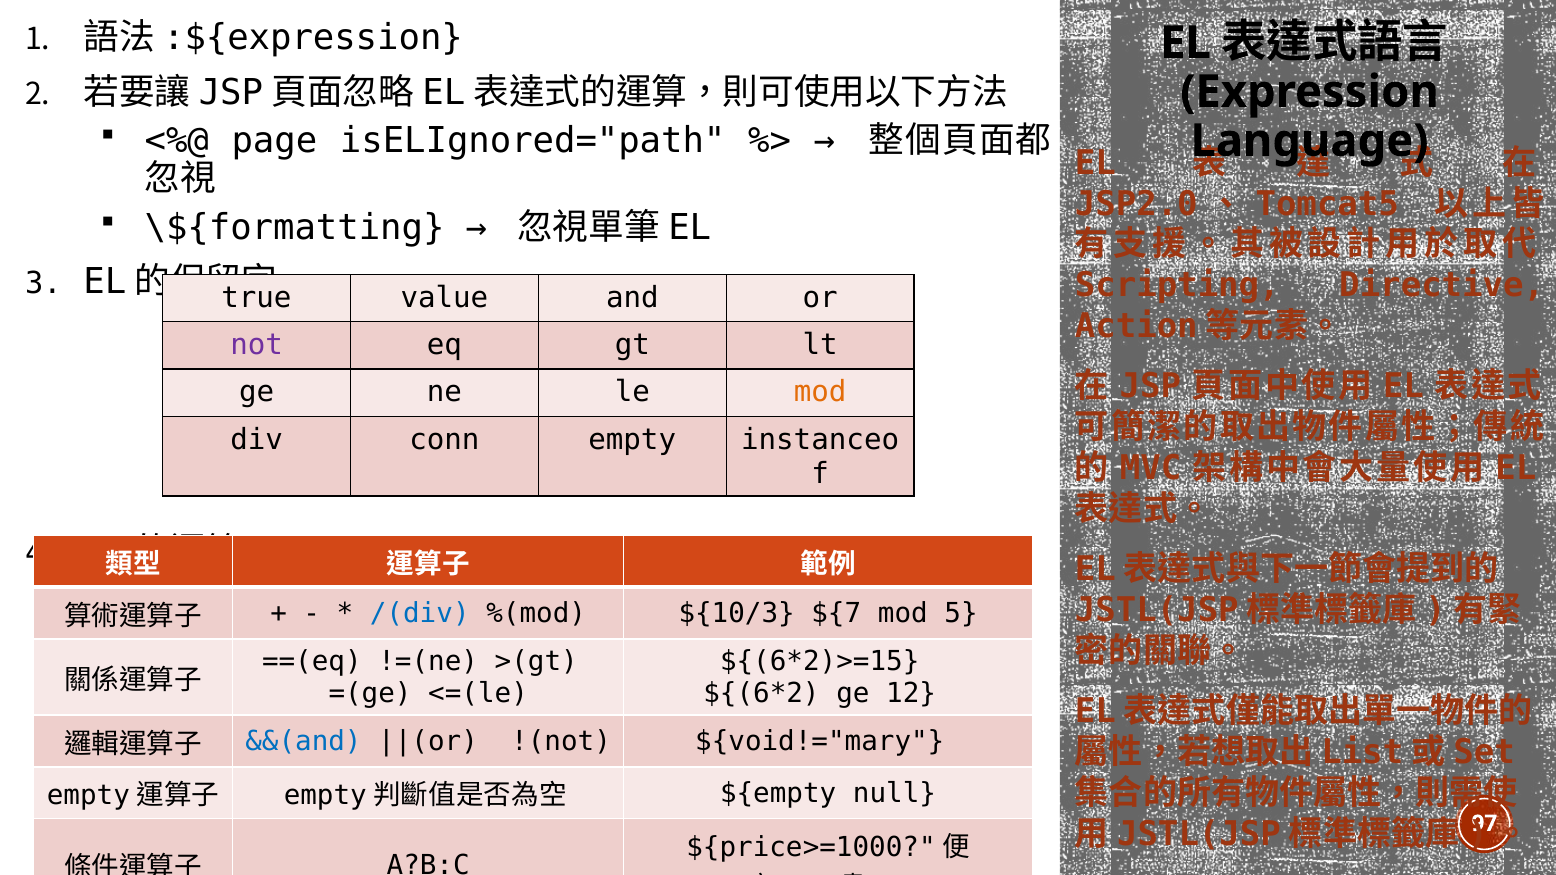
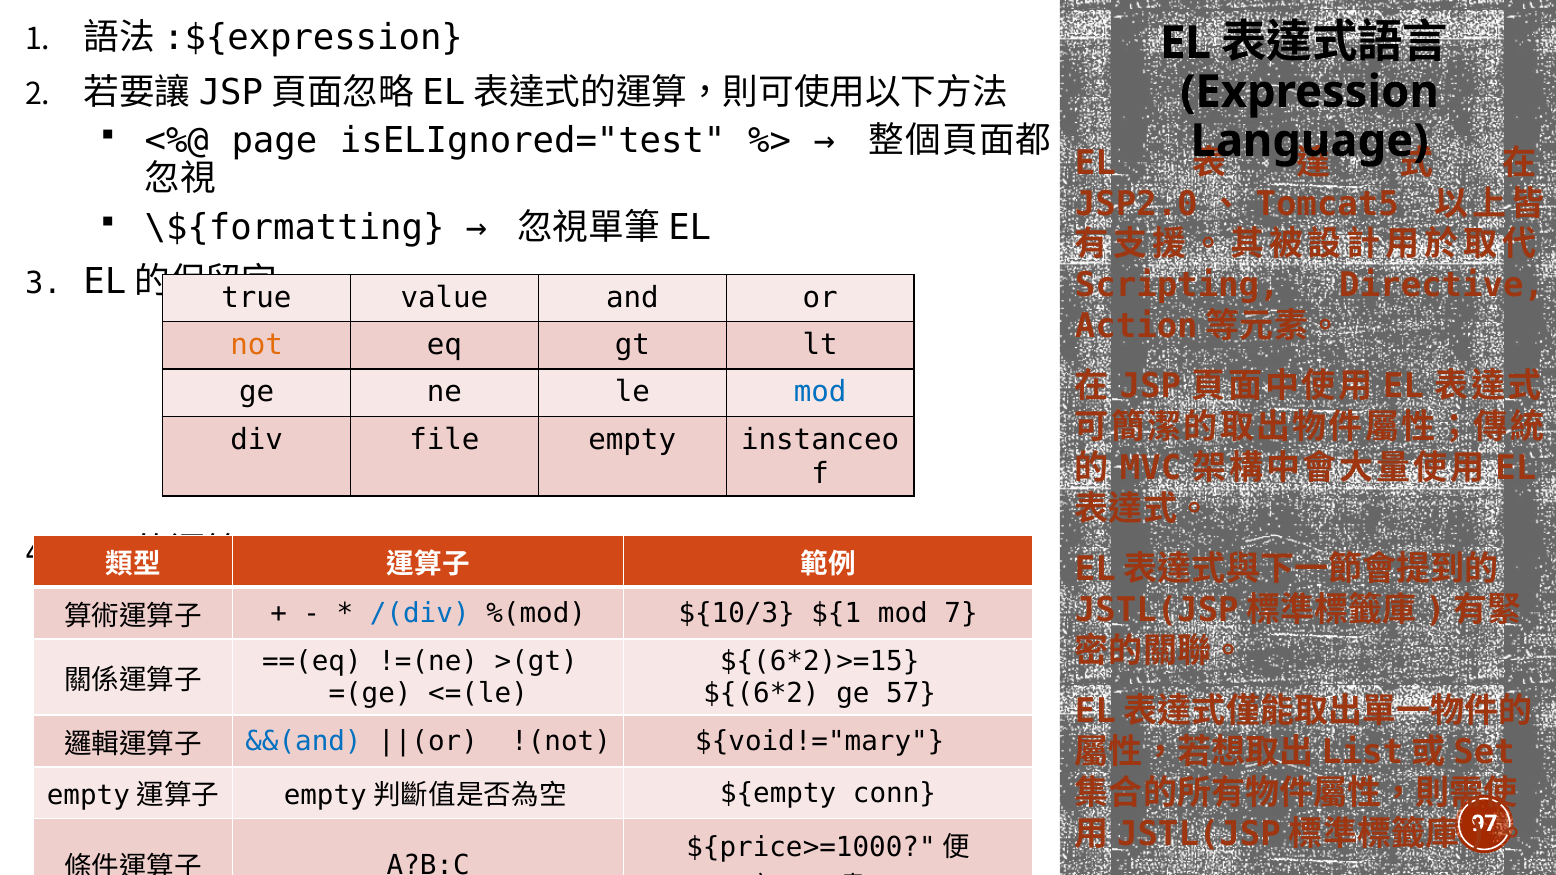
isELIgnored="path: isELIgnored="path -> isELIgnored="test (533, 141)
not colour: purple -> orange (257, 345)
mod colour: orange -> blue (820, 392)
conn: conn -> file (444, 440)
${7: ${7 -> ${1 (836, 614)
5: 5 -> 7 (961, 614)
12: 12 -> 57 (911, 694)
null: null -> conn (894, 794)
